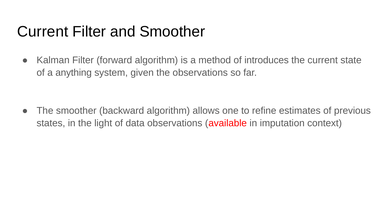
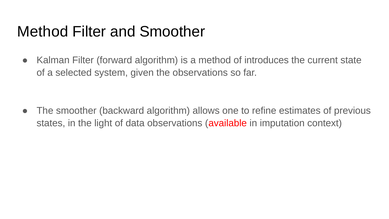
Current: Current -> Method (43, 32)
anything: anything -> selected (74, 73)
